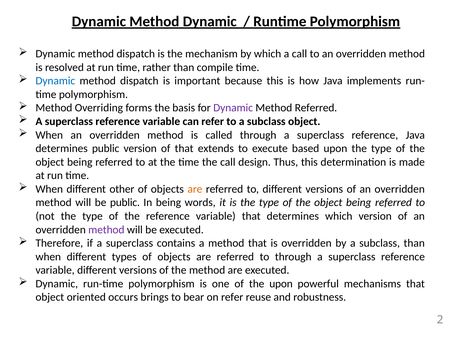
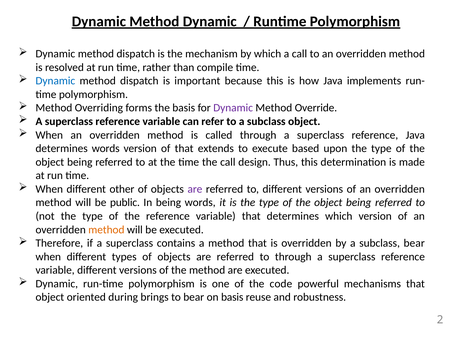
Method Referred: Referred -> Override (316, 108)
determines public: public -> words (106, 149)
are colour: orange -> purple (195, 189)
method colour: purple -> orange (106, 230)
subclass than: than -> bear (414, 243)
the upon: upon -> code (281, 284)
occurs: occurs -> during (123, 297)
on refer: refer -> basis (232, 297)
